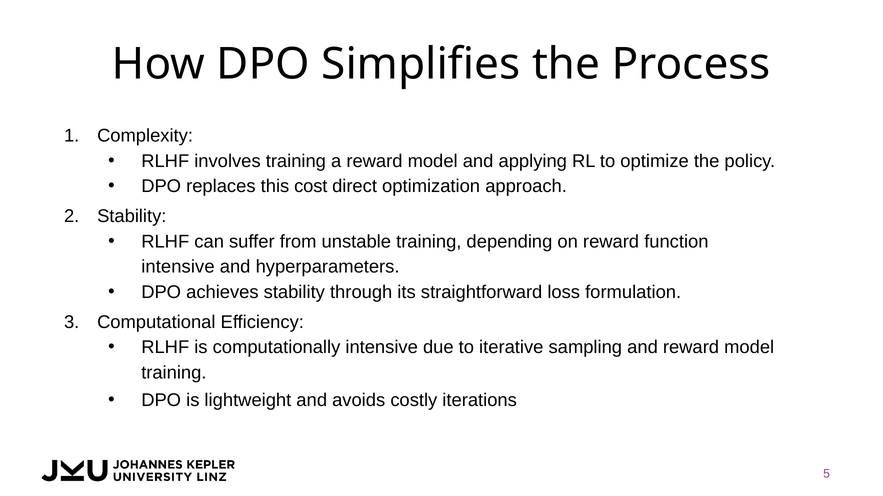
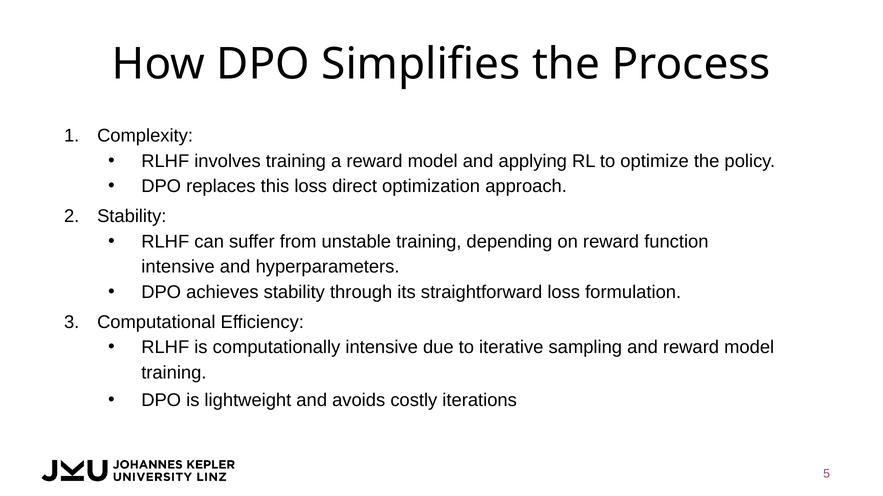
this cost: cost -> loss (311, 187)
